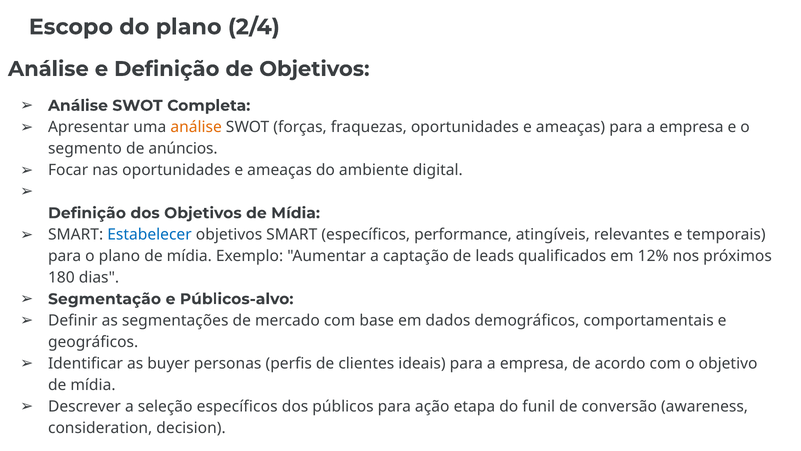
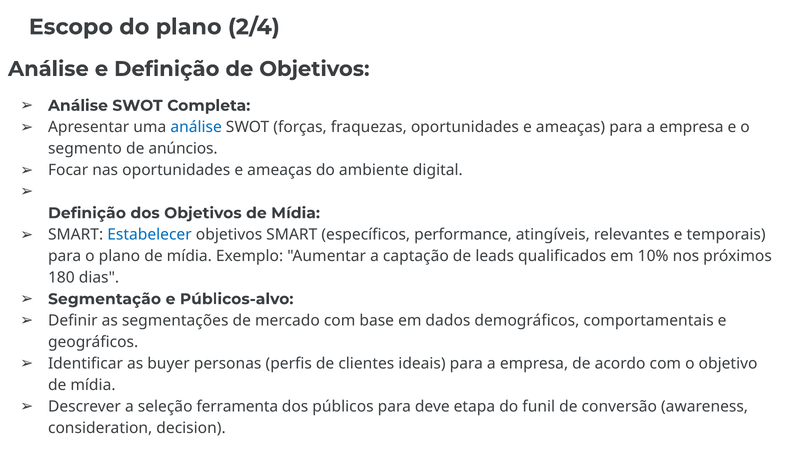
análise colour: orange -> blue (196, 127)
12%: 12% -> 10% (653, 256)
seleção específicos: específicos -> ferramenta (237, 406)
ação: ação -> deve (432, 406)
